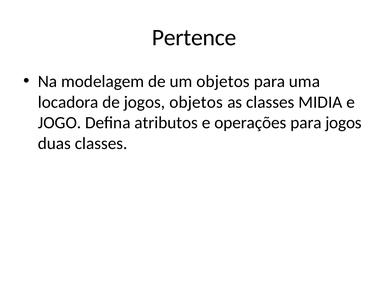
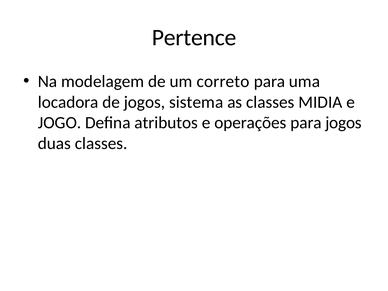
um objetos: objetos -> correto (223, 81)
jogos objetos: objetos -> sistema (196, 102)
